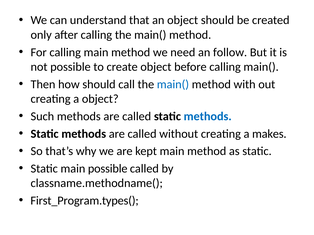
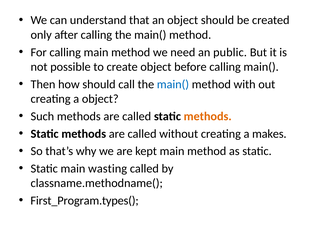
follow: follow -> public (230, 52)
methods colour: blue -> orange (208, 117)
main possible: possible -> wasting (108, 169)
